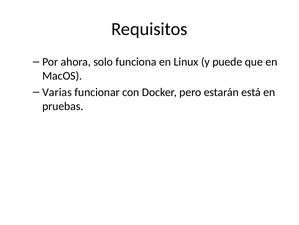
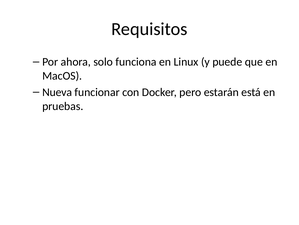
Varias: Varias -> Nueva (57, 92)
